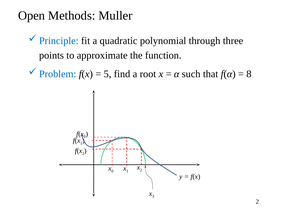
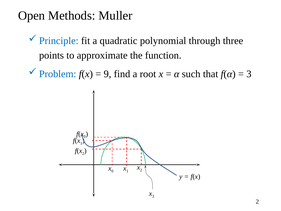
5: 5 -> 9 (107, 74)
8: 8 -> 3 (249, 74)
